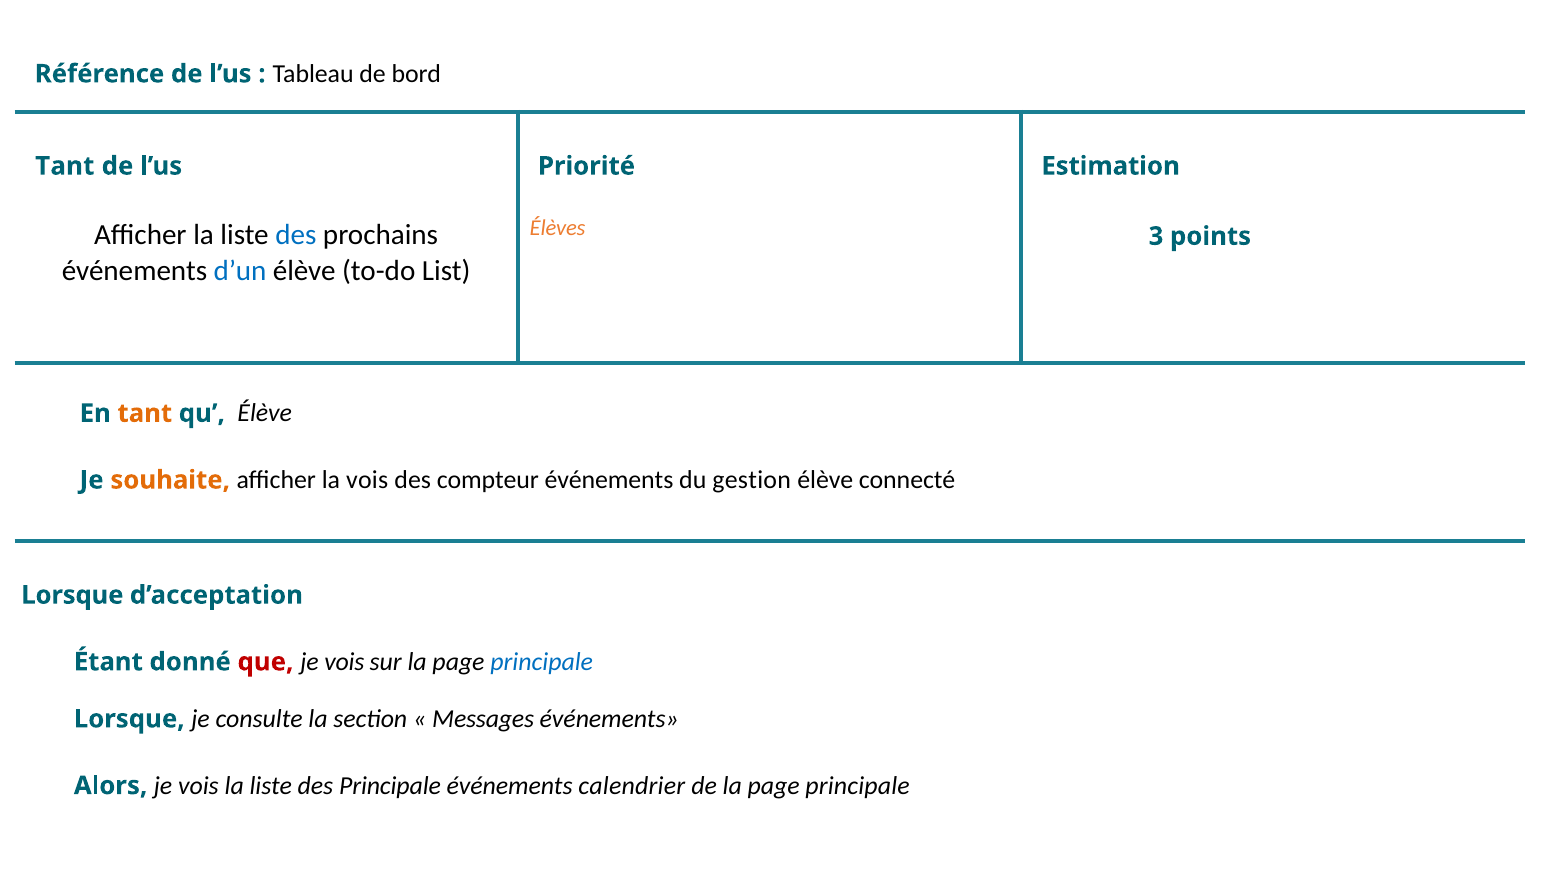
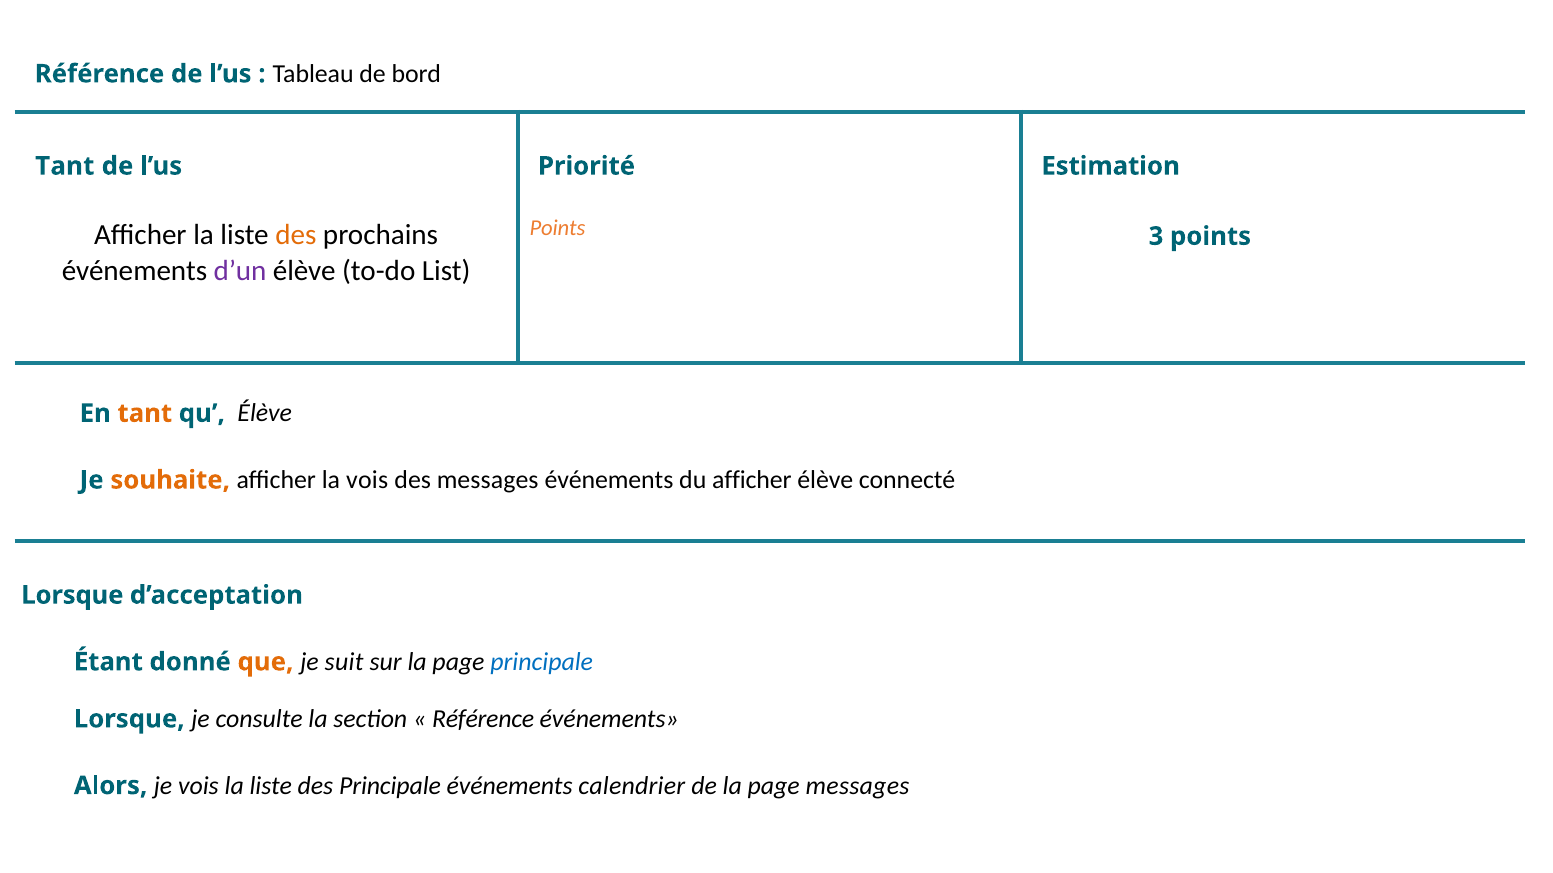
Élèves: Élèves -> Points (558, 228)
des colour: blue -> orange (296, 236)
d’un colour: blue -> purple (240, 271)
des compteur: compteur -> messages (488, 480)
du gestion: gestion -> afficher (752, 480)
que colour: red -> orange (265, 662)
vois: vois -> suit (344, 662)
Messages: Messages -> Référence (483, 719)
de la page principale: principale -> messages (858, 786)
